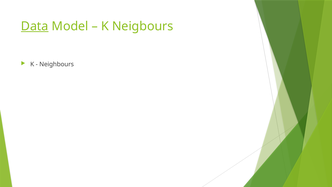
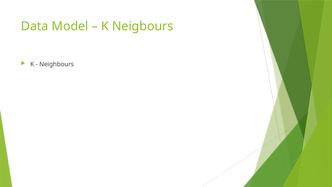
Data underline: present -> none (35, 26)
